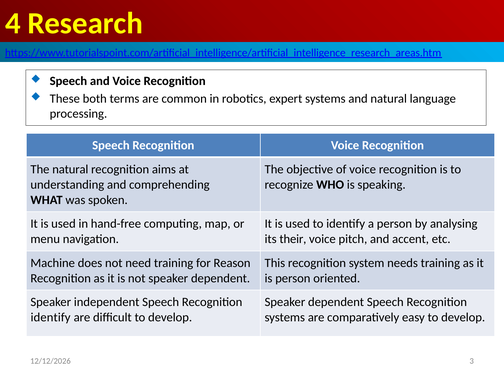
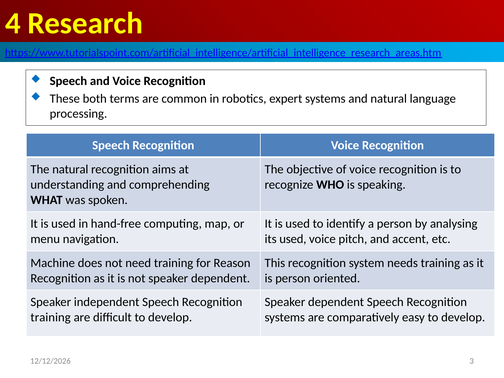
its their: their -> used (293, 239)
identify: identify -> training (51, 317)
